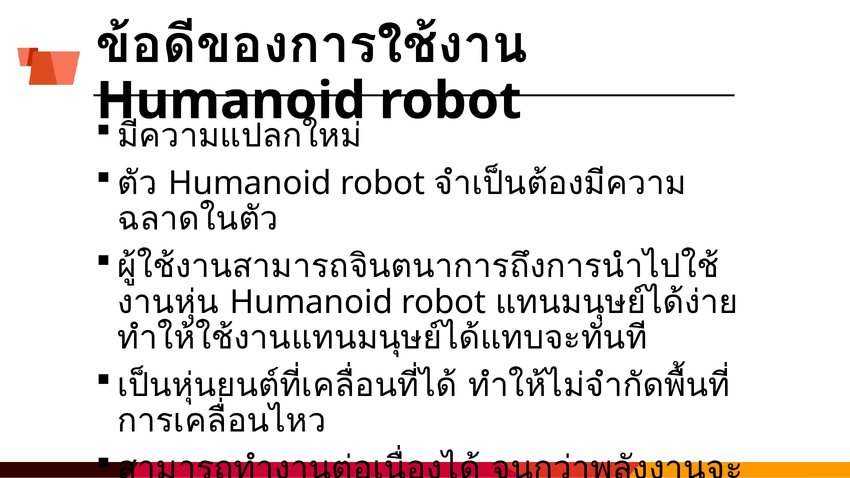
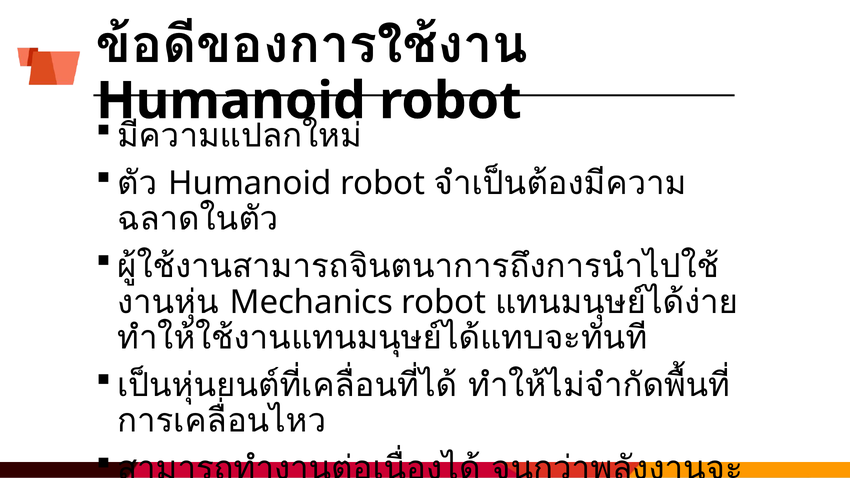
Humanoid: Humanoid -> Mechanics (311, 302)
